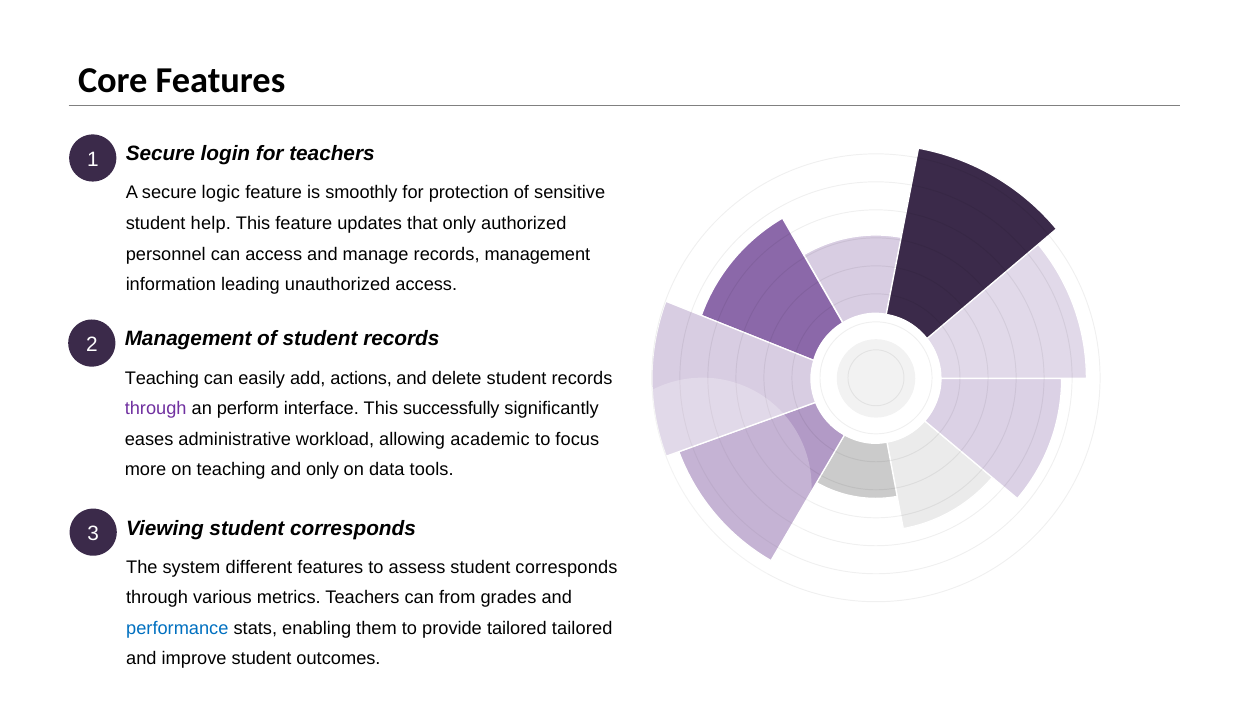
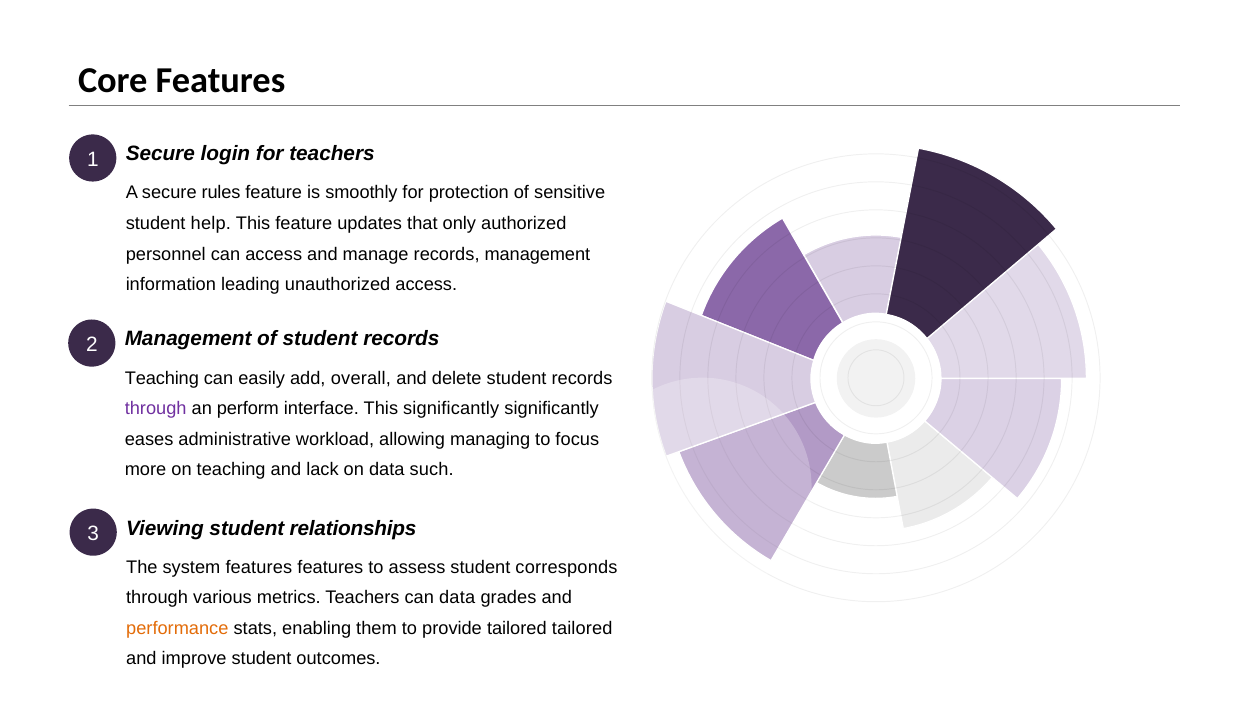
logic: logic -> rules (221, 193)
actions: actions -> overall (361, 378)
This successfully: successfully -> significantly (451, 409)
academic: academic -> managing (490, 440)
and only: only -> lack (322, 470)
tools: tools -> such (432, 470)
Viewing student corresponds: corresponds -> relationships (353, 529)
system different: different -> features (259, 568)
can from: from -> data (457, 598)
performance colour: blue -> orange (177, 629)
